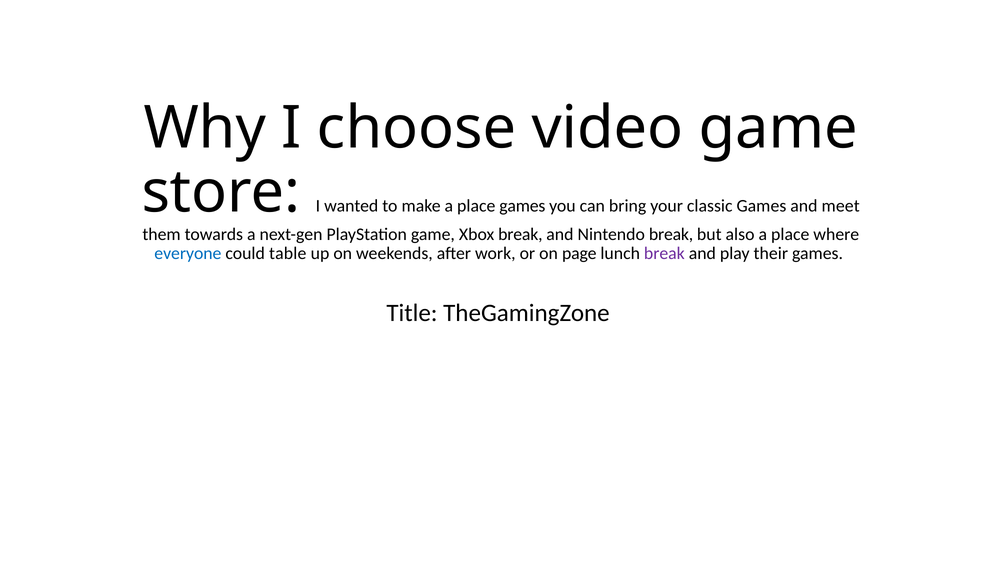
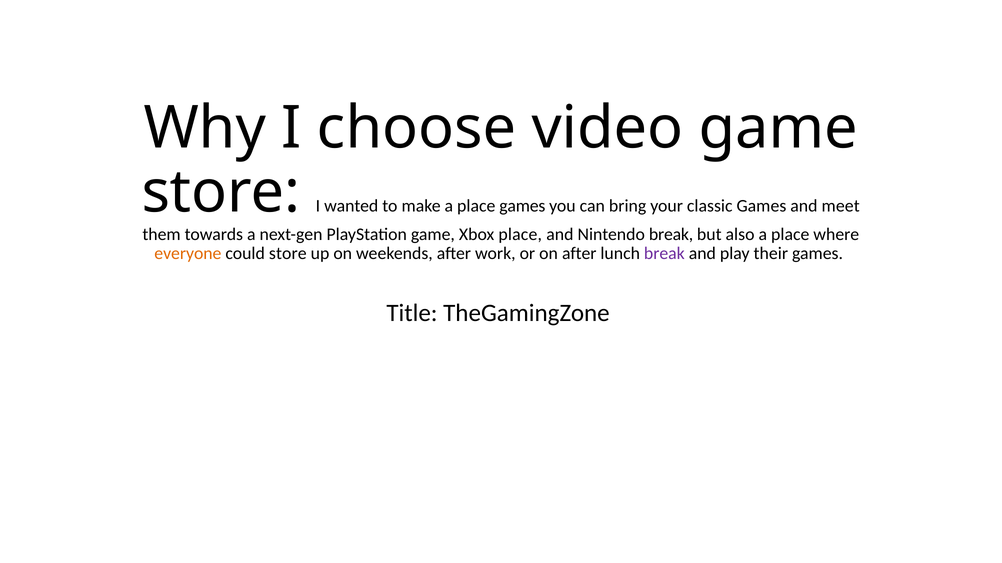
Xbox break: break -> place (520, 235)
everyone colour: blue -> orange (188, 254)
could table: table -> store (288, 254)
on page: page -> after (579, 254)
